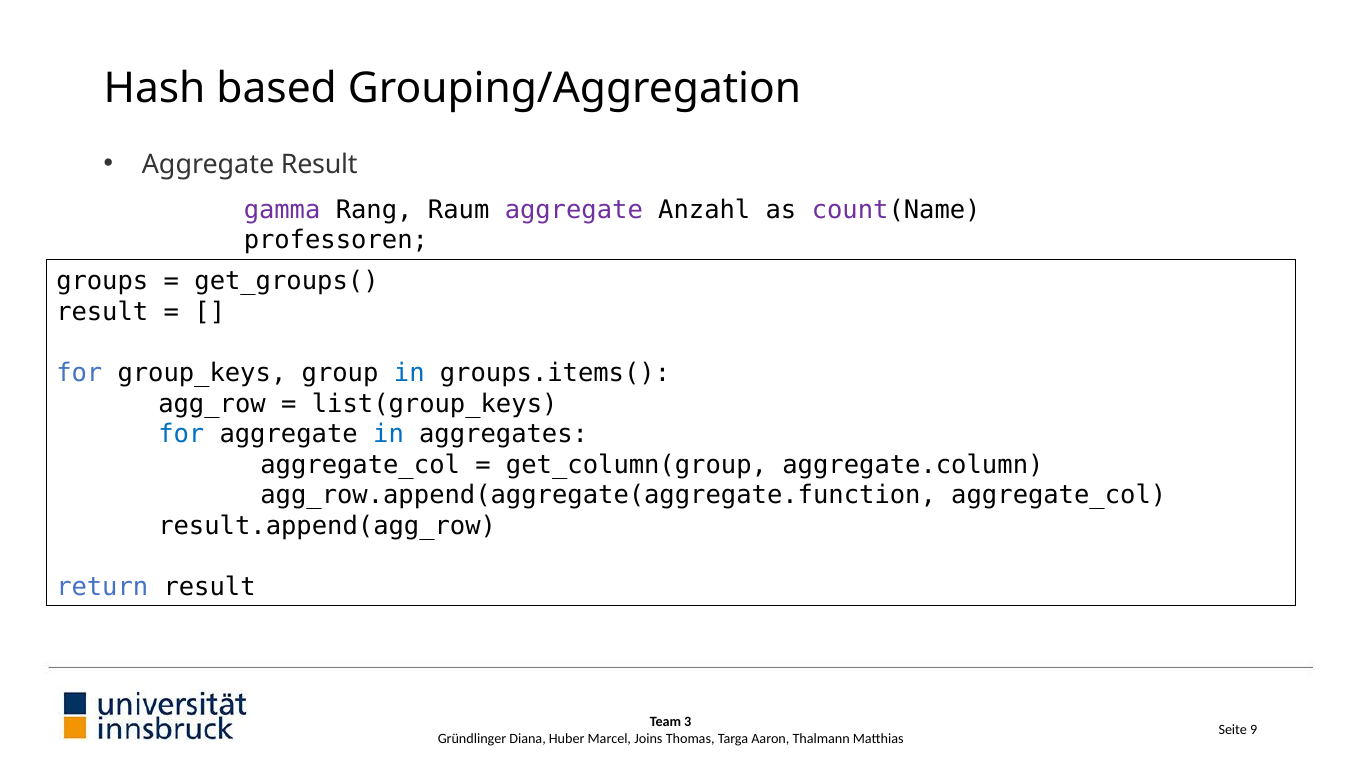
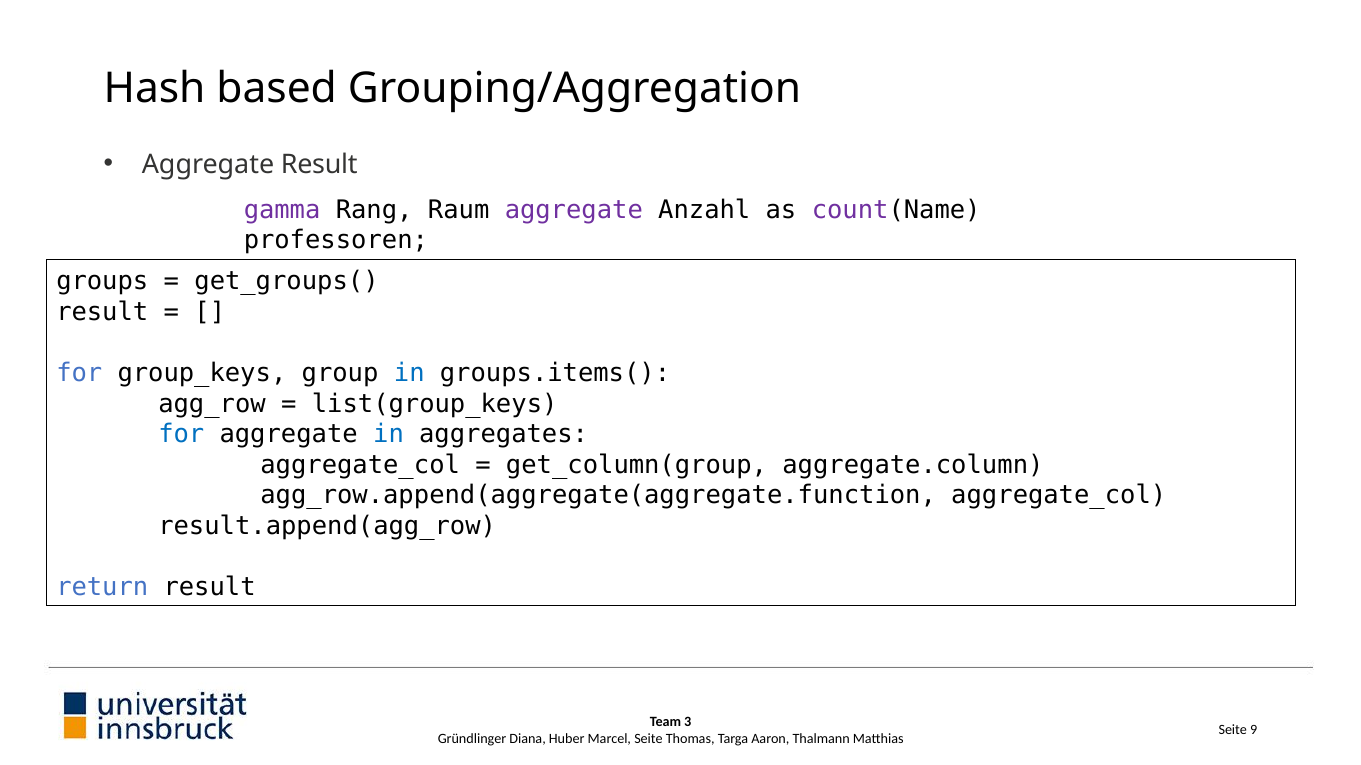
Marcel Joins: Joins -> Seite (648, 739)
